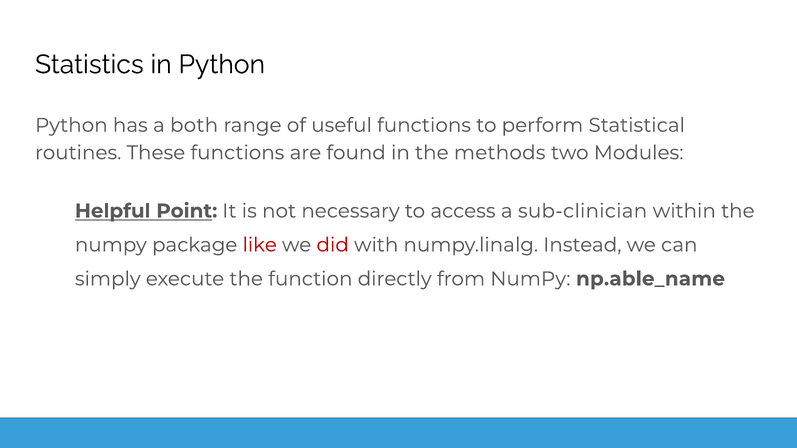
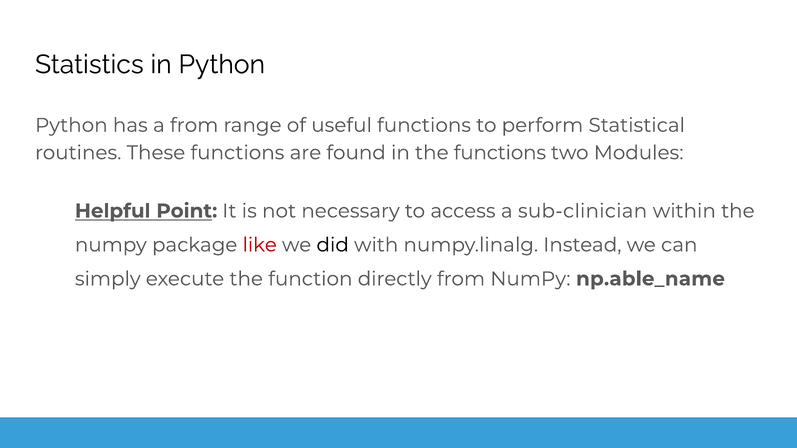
a both: both -> from (194, 125)
the methods: methods -> functions (500, 153)
did colour: red -> black (333, 245)
